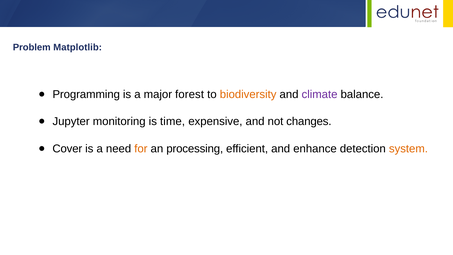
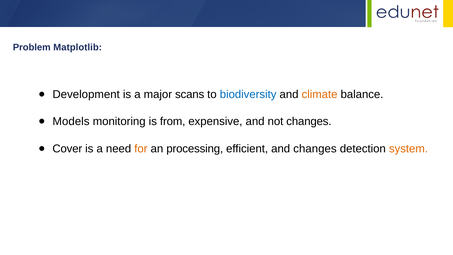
Programming: Programming -> Development (86, 94)
forest: forest -> scans (190, 94)
biodiversity colour: orange -> blue (248, 94)
climate colour: purple -> orange (320, 94)
Jupyter: Jupyter -> Models (71, 121)
time: time -> from (173, 121)
and enhance: enhance -> changes (315, 149)
